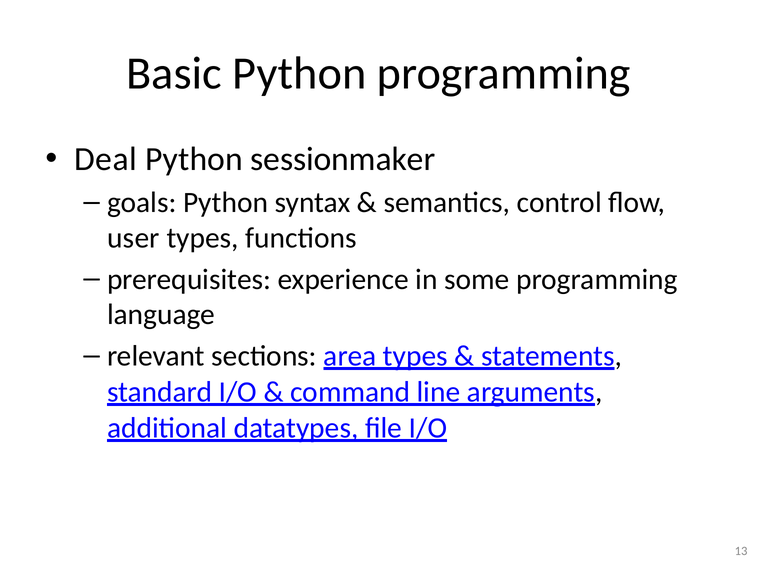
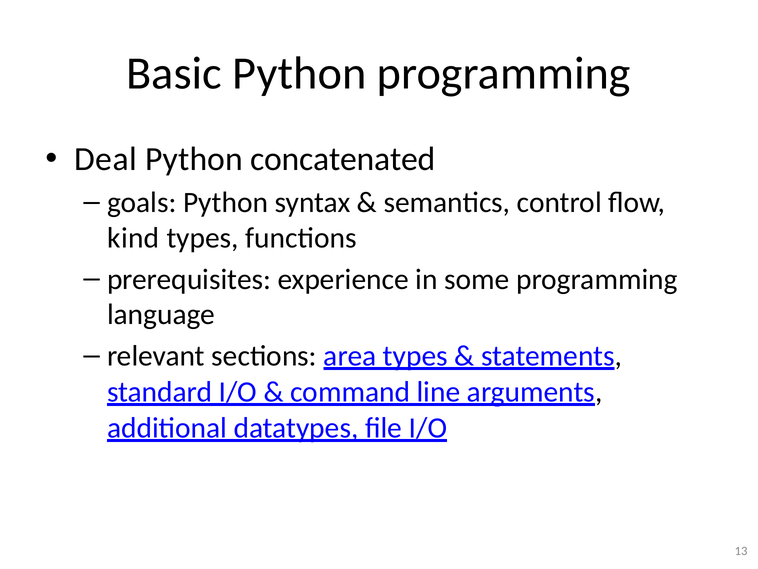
sessionmaker: sessionmaker -> concatenated (343, 159)
user: user -> kind (133, 238)
